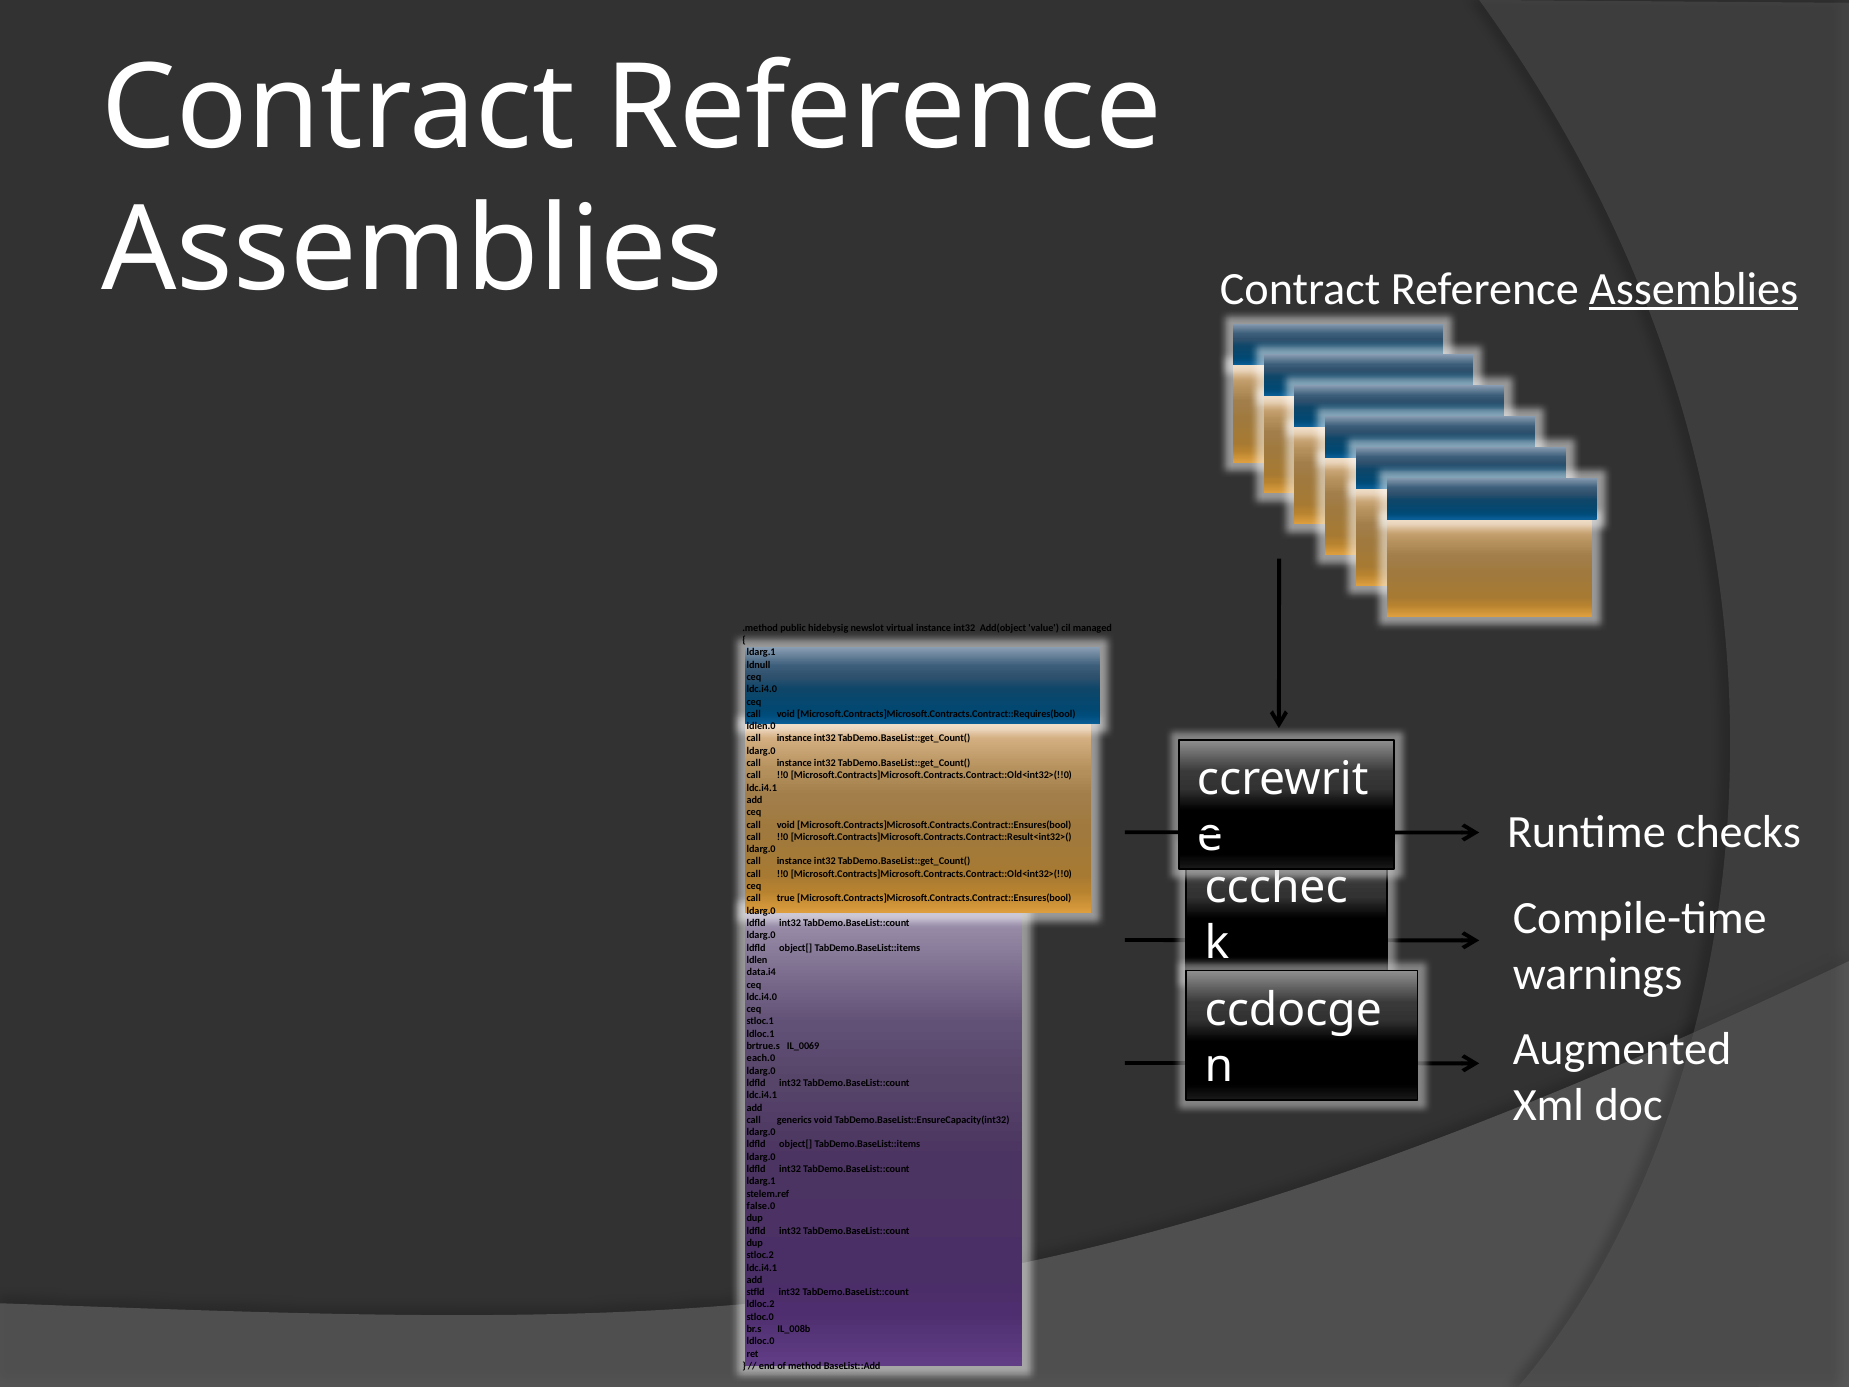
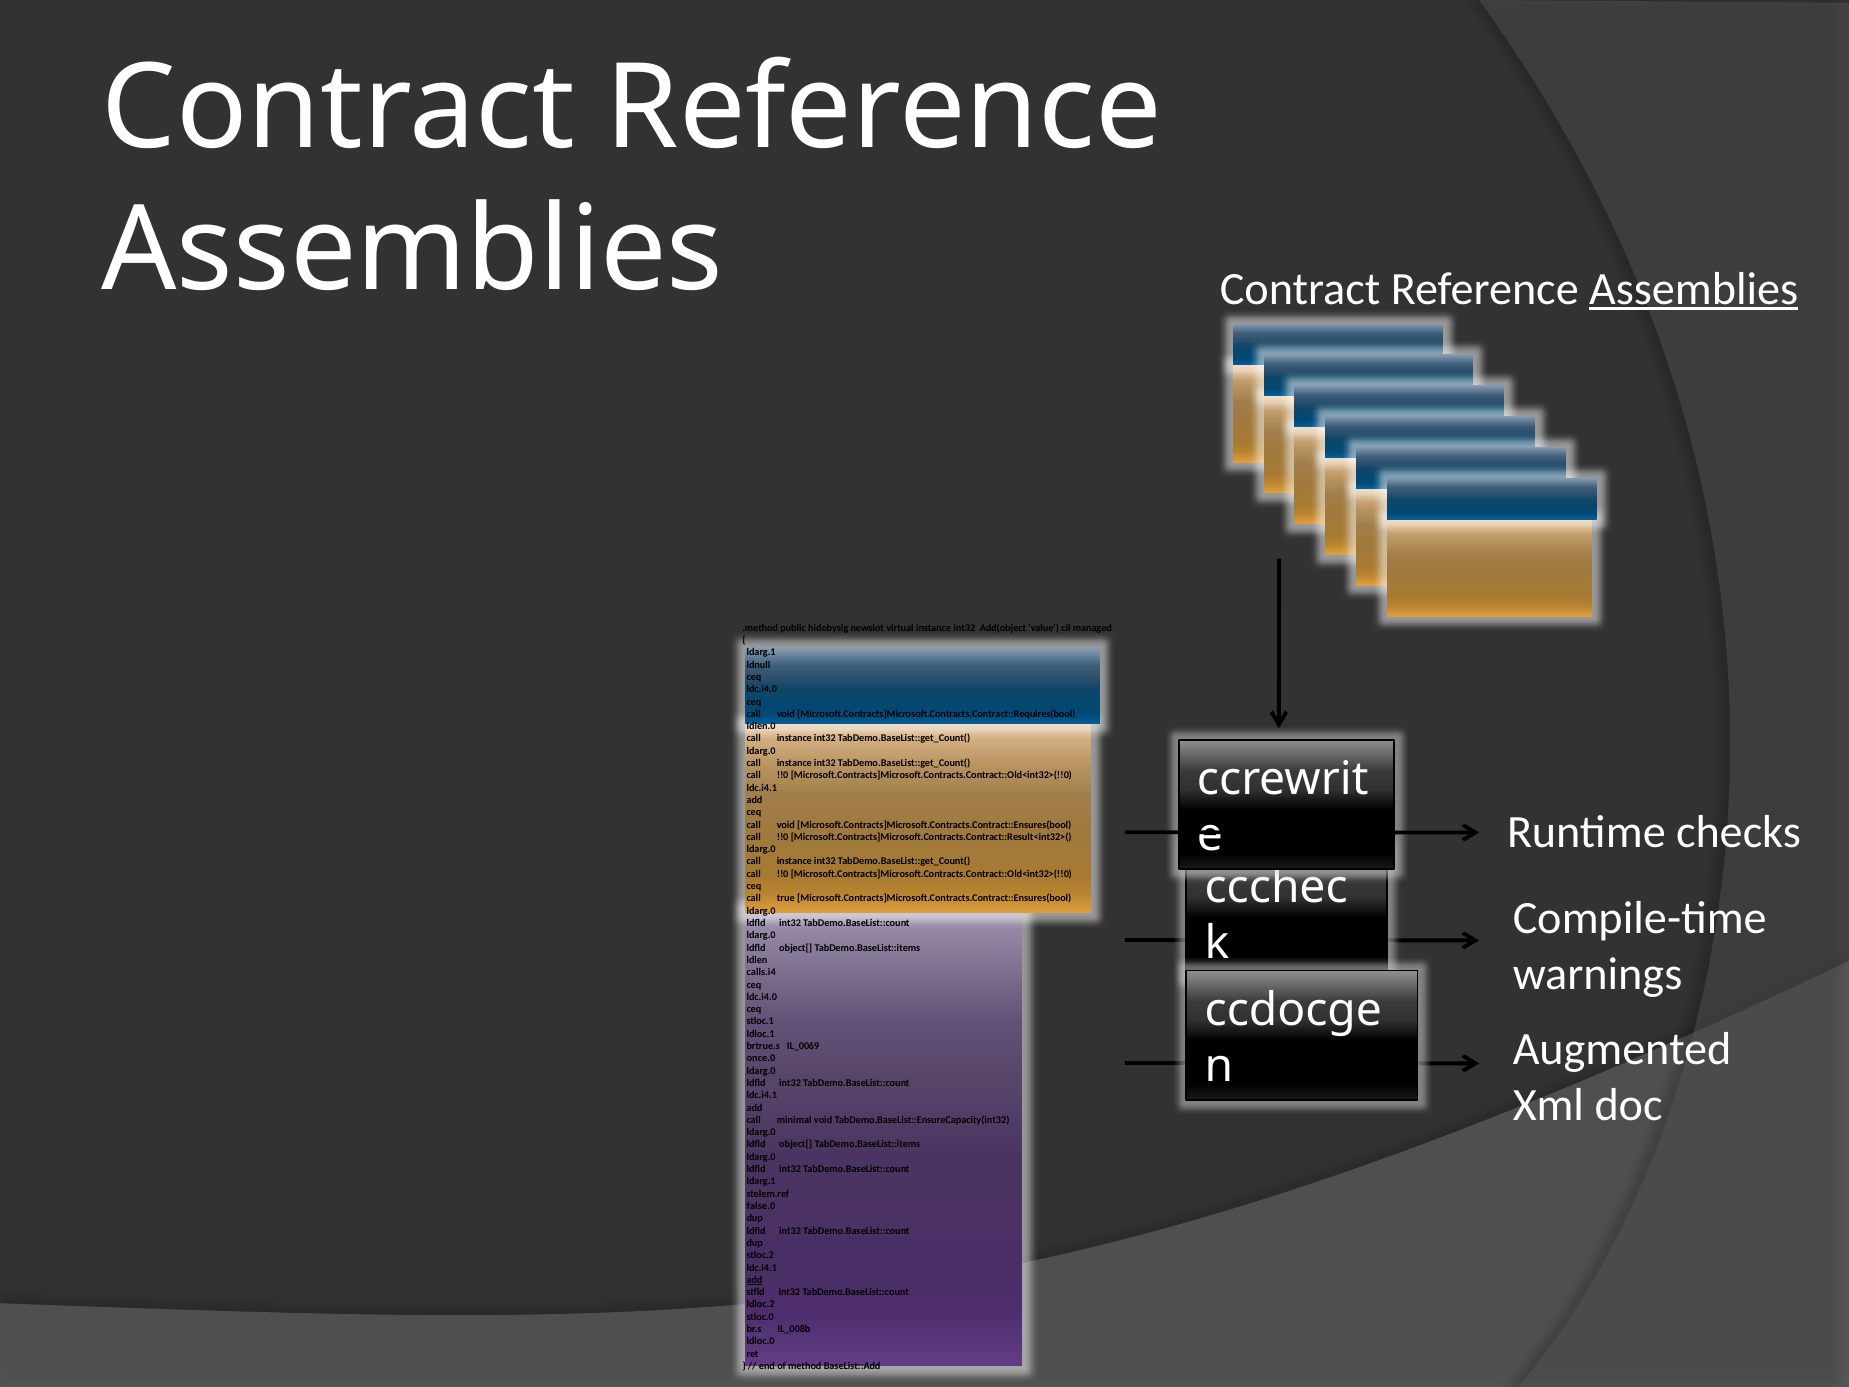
data.i4: data.i4 -> calls.i4 (761, 972)
each.0: each.0 -> once.0 (761, 1058)
generics: generics -> minimal (794, 1120)
add underline: none -> present (754, 1280)
